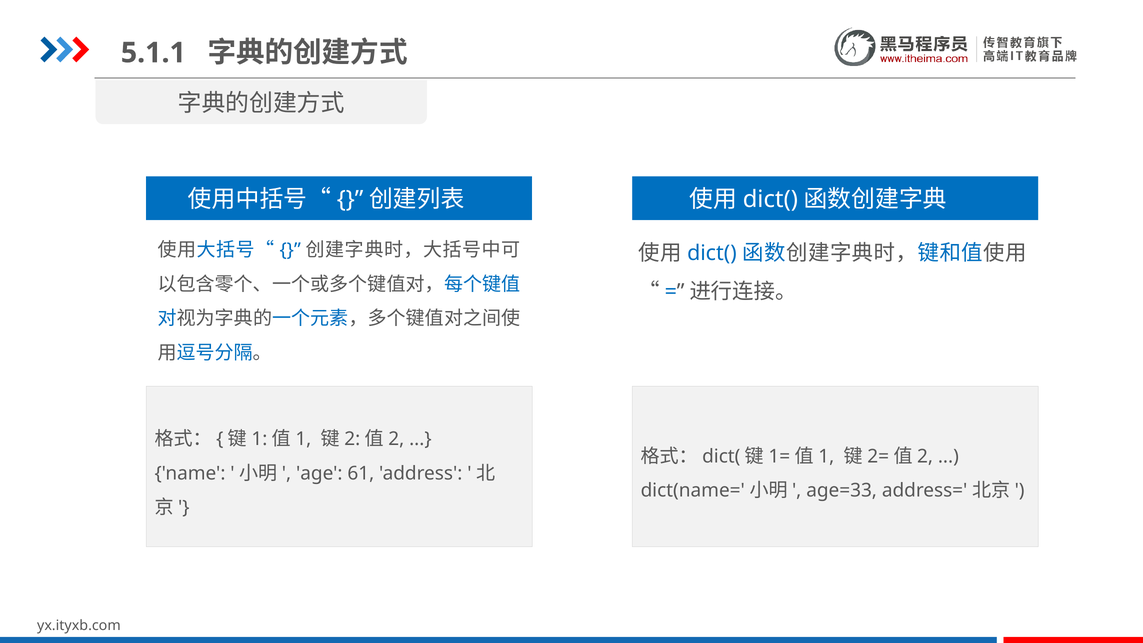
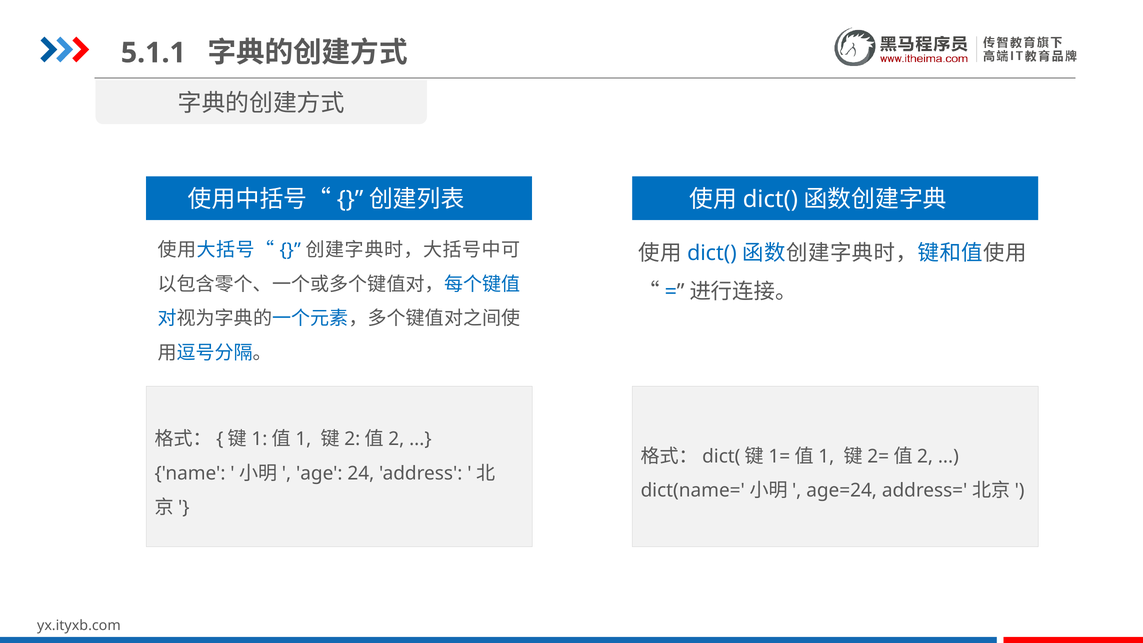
61: 61 -> 24 (361, 474)
age=33: age=33 -> age=24 (842, 491)
